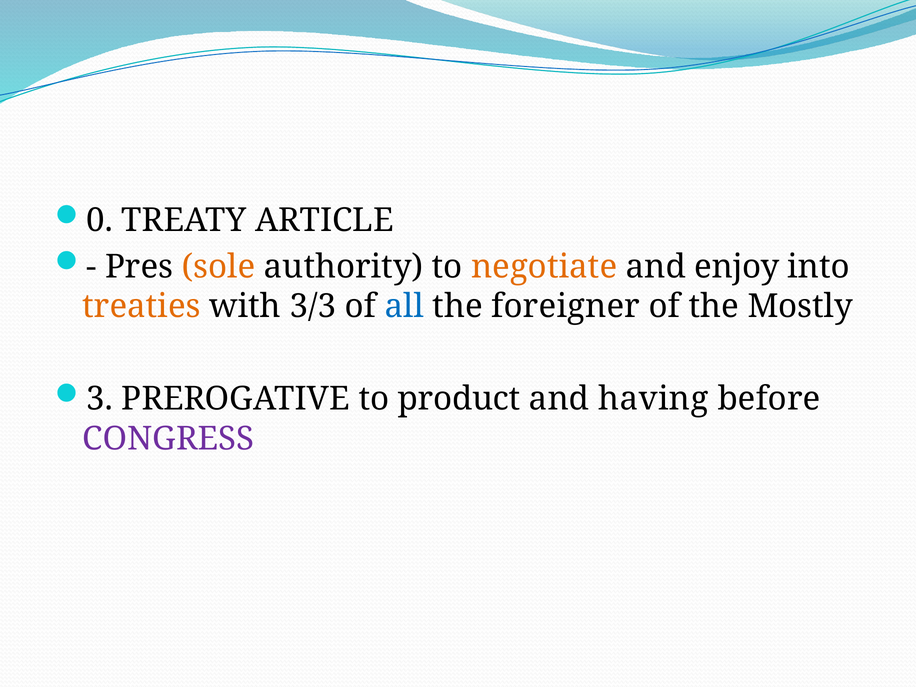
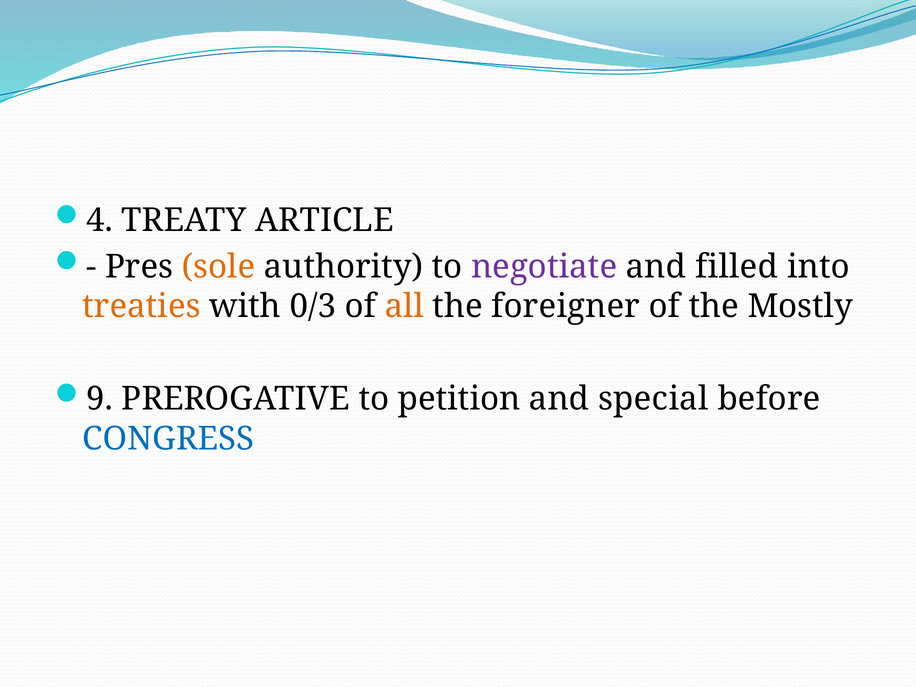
0: 0 -> 4 (100, 221)
negotiate colour: orange -> purple (544, 267)
enjoy: enjoy -> filled (737, 267)
3/3: 3/3 -> 0/3 (313, 306)
all colour: blue -> orange (404, 306)
3: 3 -> 9 (100, 399)
product: product -> petition (459, 399)
having: having -> special (653, 399)
CONGRESS colour: purple -> blue (168, 439)
